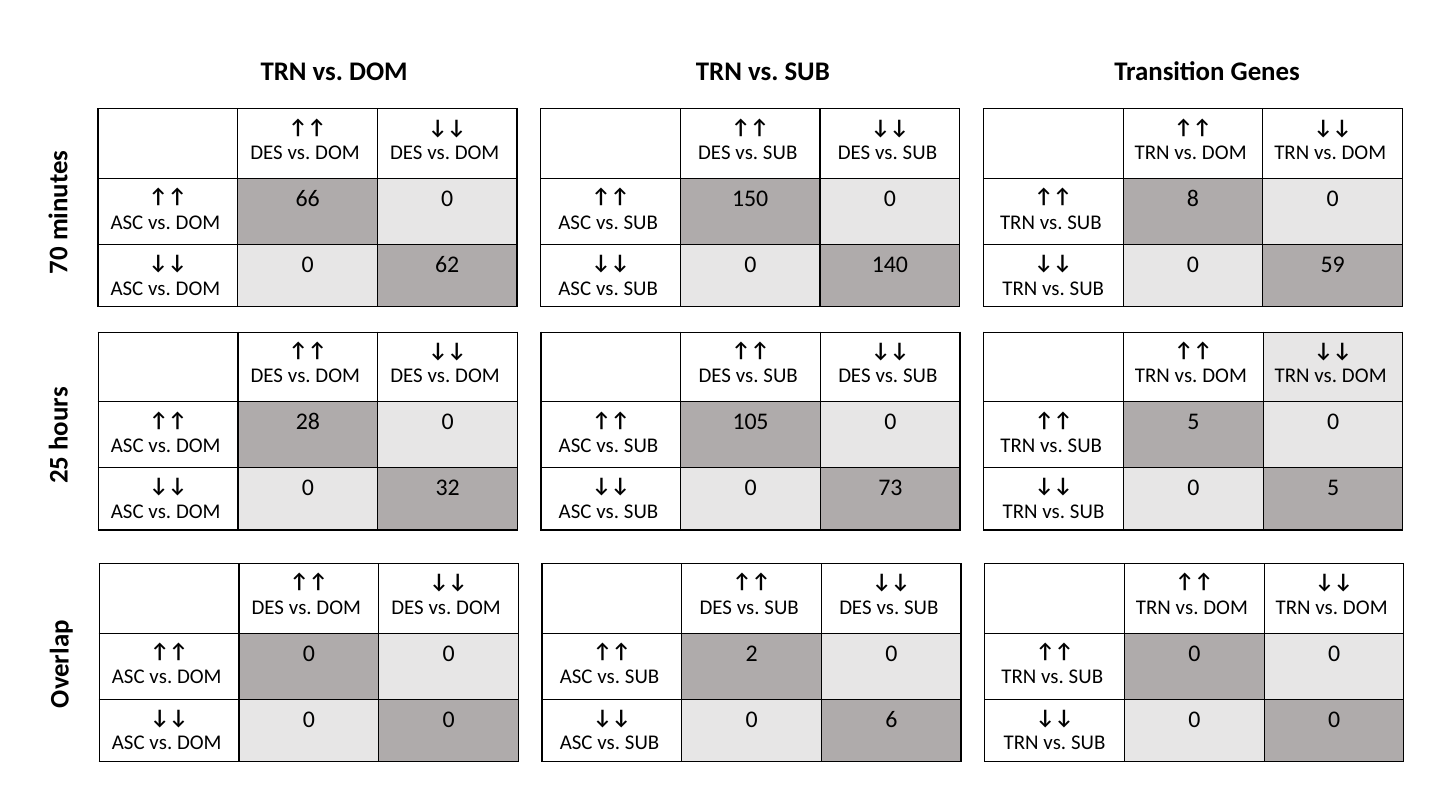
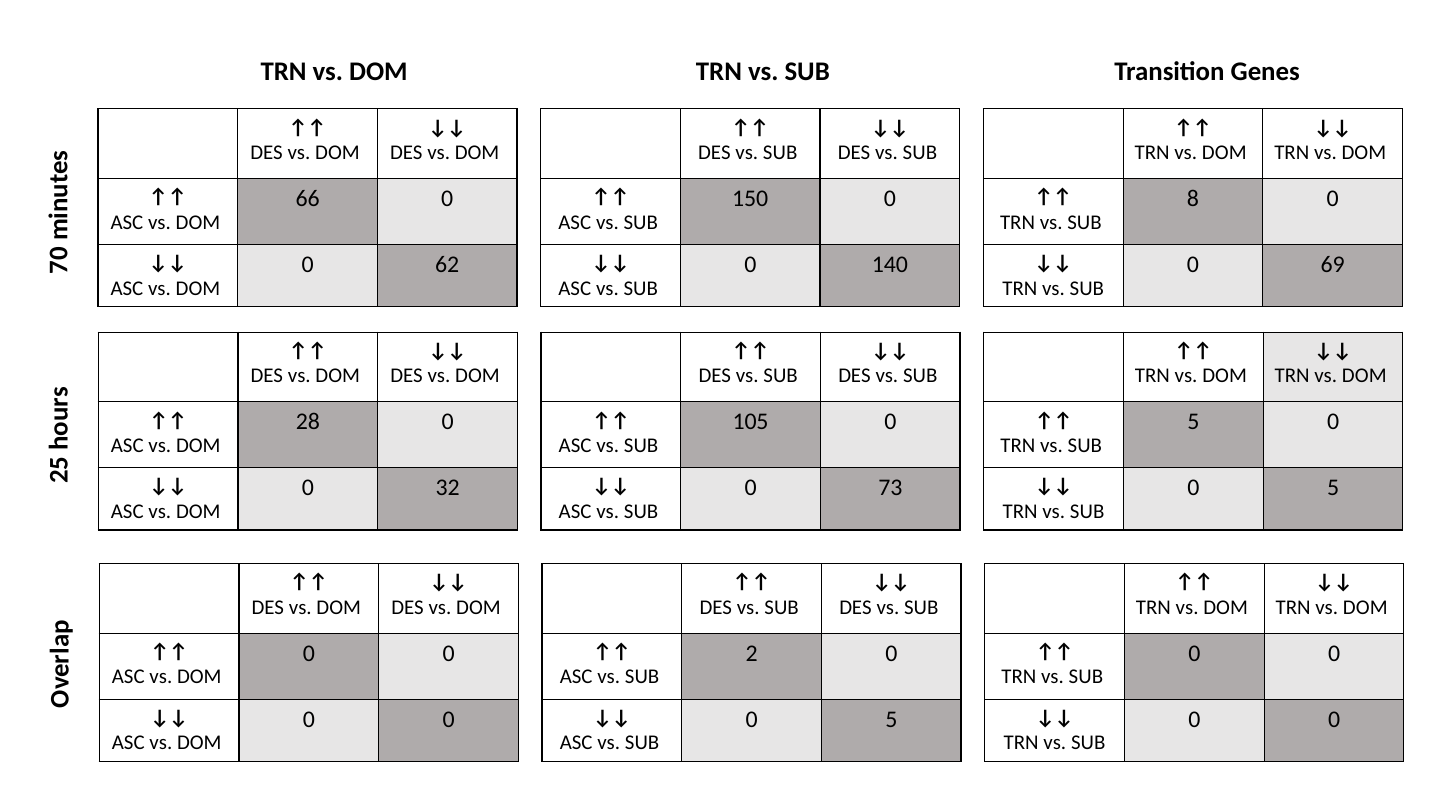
59: 59 -> 69 (1333, 265)
6: 6 -> 5 (891, 720)
